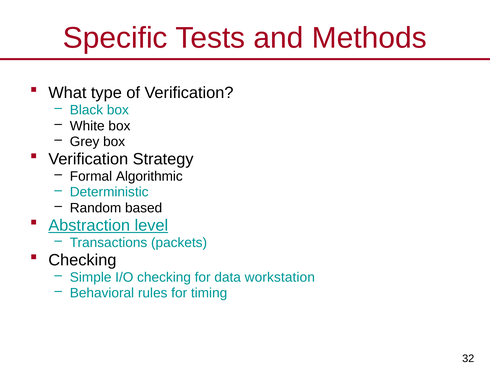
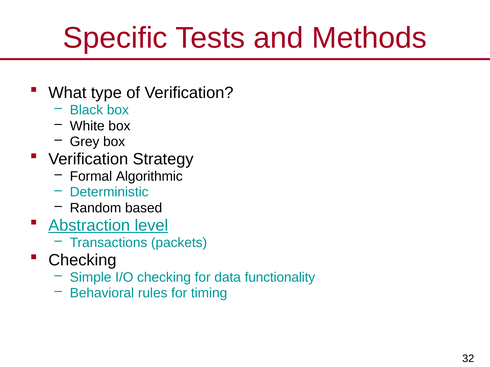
workstation: workstation -> functionality (280, 278)
